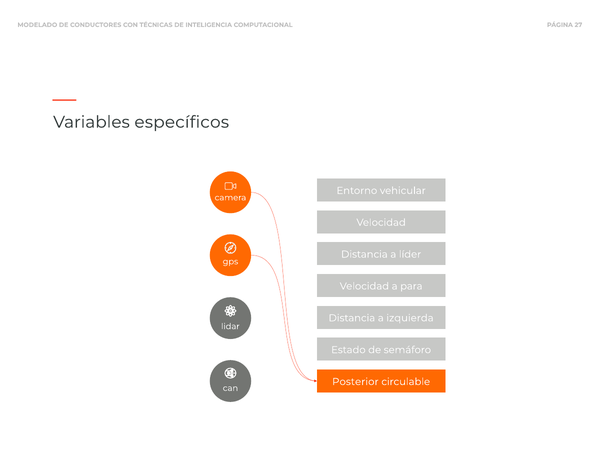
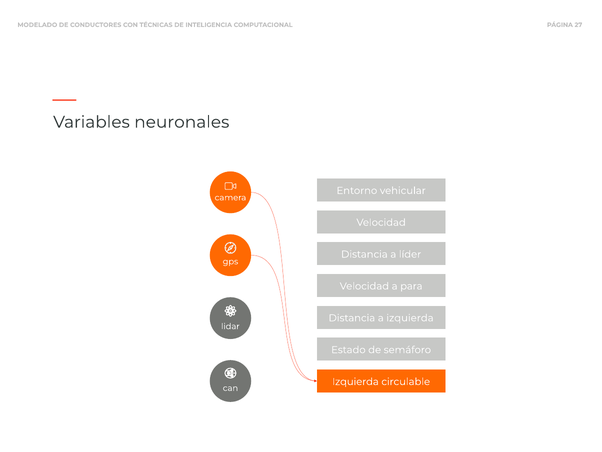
específicos: específicos -> neuronales (182, 122)
Posterior: Posterior -> Izquierda (355, 381)
